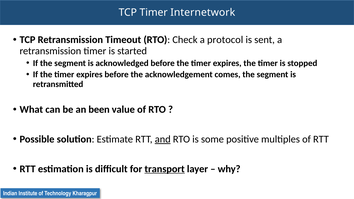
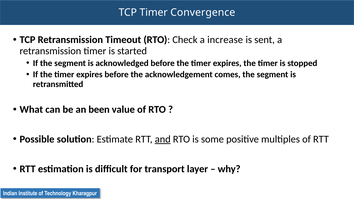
Internetwork: Internetwork -> Convergence (203, 13)
protocol: protocol -> increase (225, 40)
transport underline: present -> none (165, 169)
